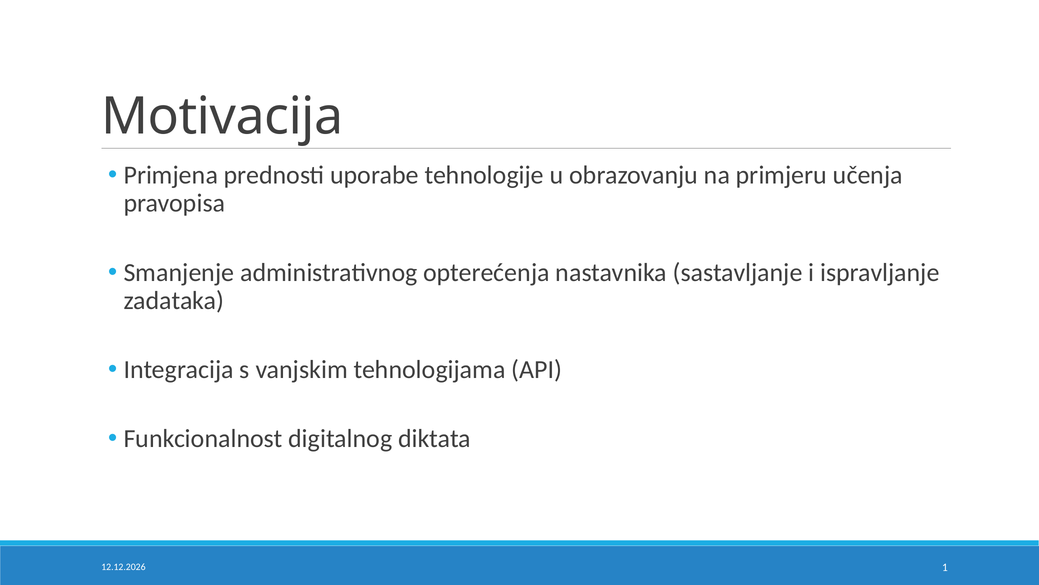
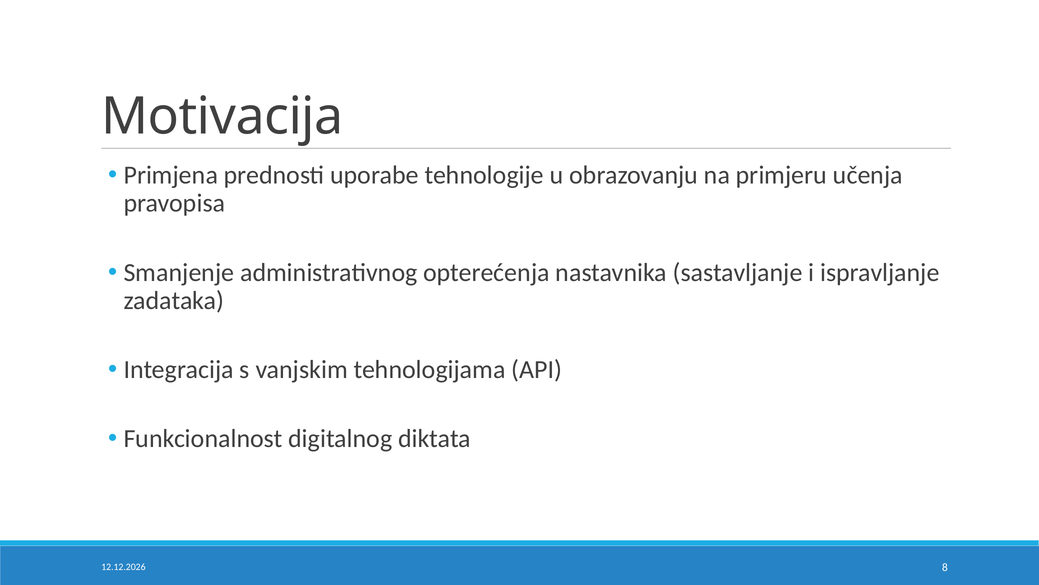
1: 1 -> 8 (945, 567)
